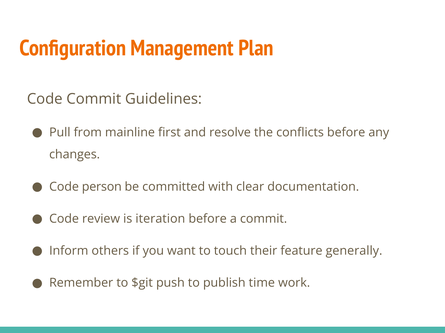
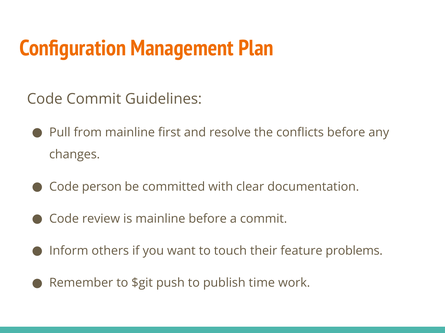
is iteration: iteration -> mainline (160, 219)
generally: generally -> problems (354, 251)
